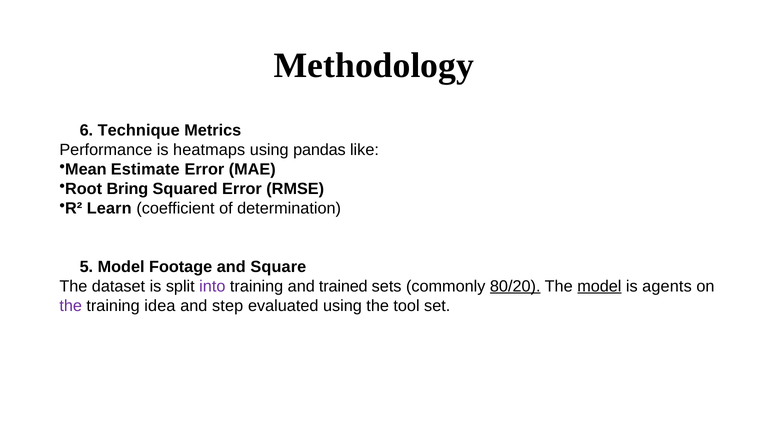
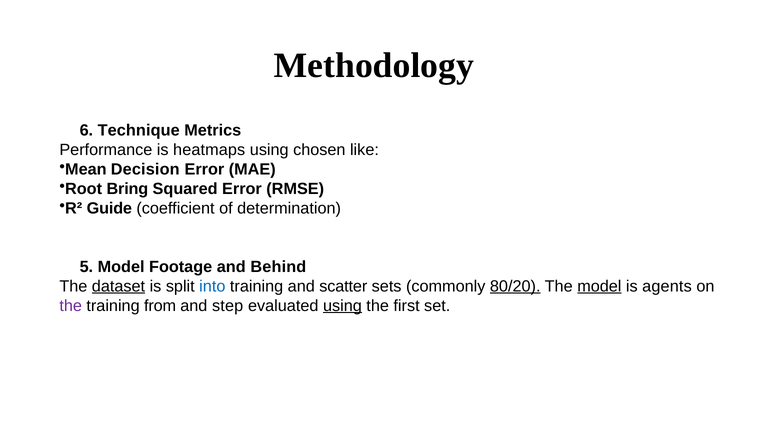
pandas: pandas -> chosen (319, 150)
Estimate: Estimate -> Decision (145, 169)
Learn: Learn -> Guide (109, 208)
Square: Square -> Behind (278, 267)
dataset underline: none -> present (118, 286)
into colour: purple -> blue (212, 286)
trained: trained -> scatter (343, 286)
idea: idea -> from (160, 306)
using underline: none -> present (342, 306)
tool: tool -> first (407, 306)
